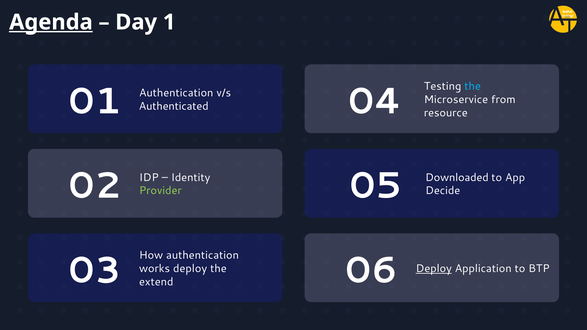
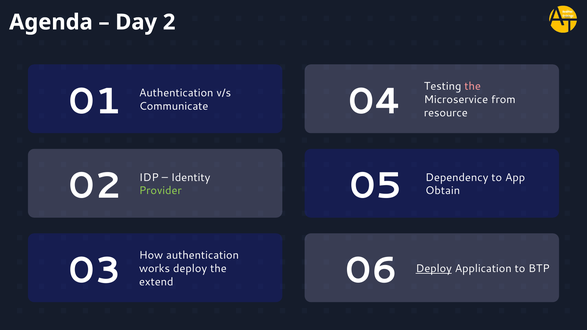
Agenda underline: present -> none (51, 22)
1: 1 -> 2 (169, 22)
the colour: light blue -> pink (473, 86)
Authenticated: Authenticated -> Communicate (174, 106)
Downloaded: Downloaded -> Dependency (457, 178)
Decide: Decide -> Obtain (443, 191)
